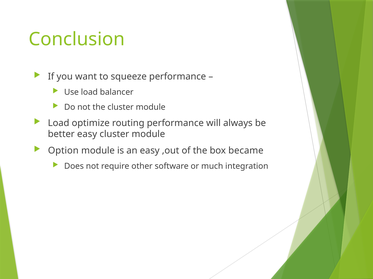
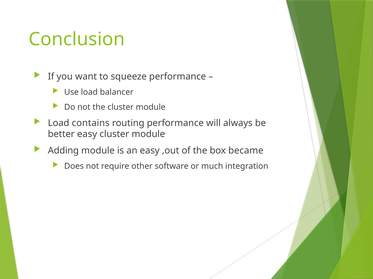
optimize: optimize -> contains (91, 123)
Option: Option -> Adding (63, 151)
